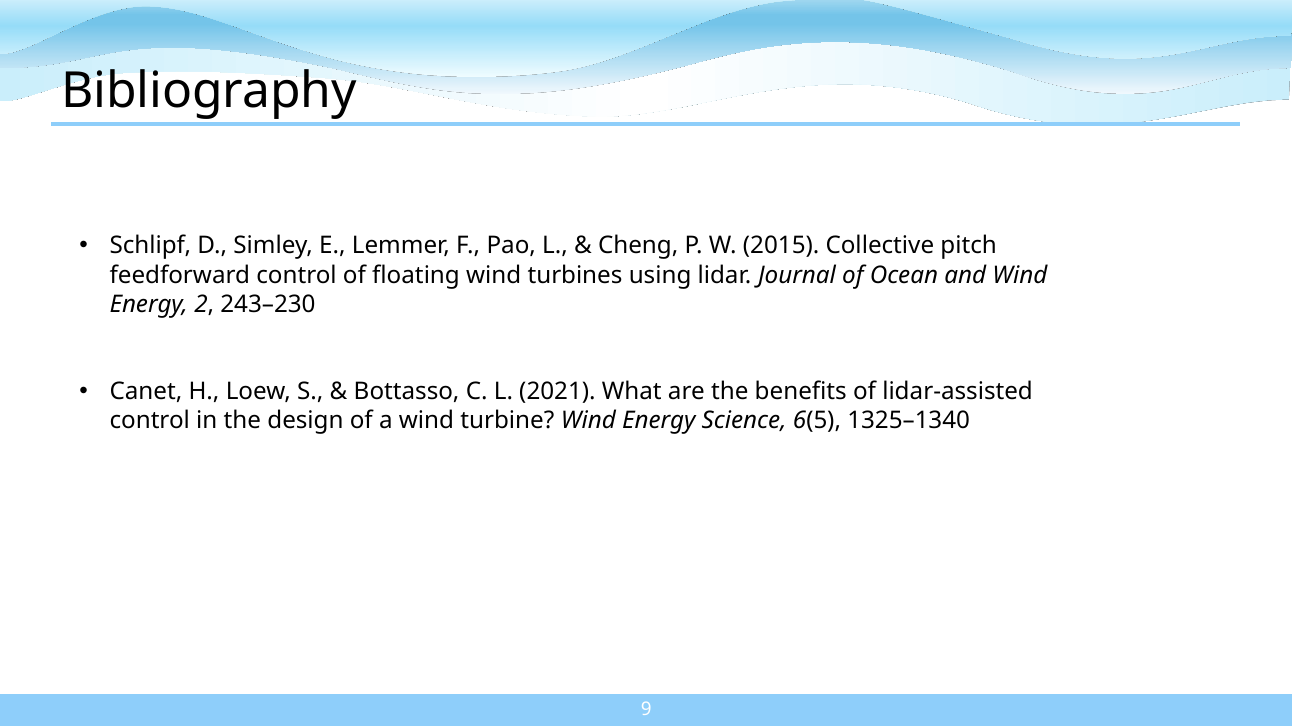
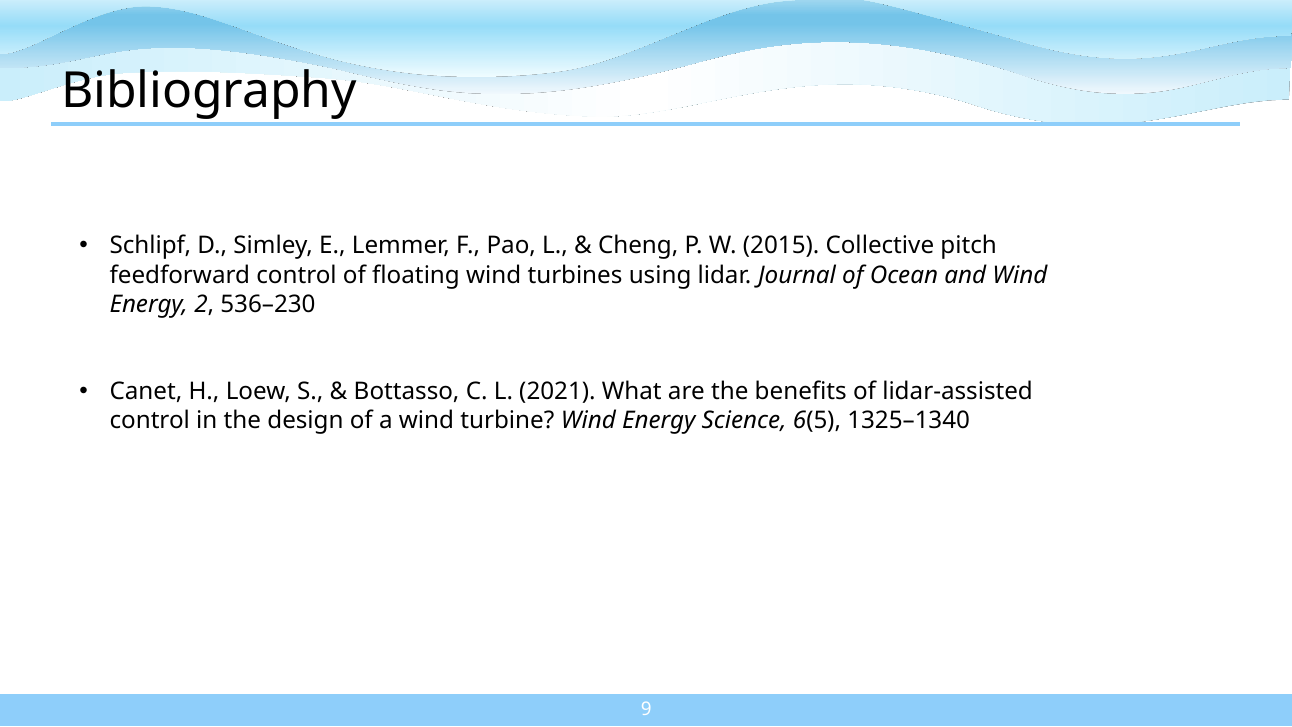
243–230: 243–230 -> 536–230 (268, 304)
